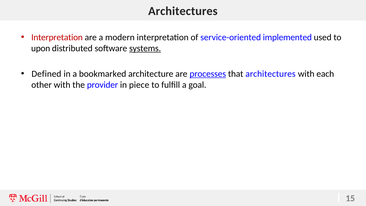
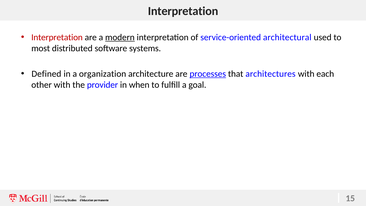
Architectures: Architectures -> Interpretation (183, 11)
modern underline: none -> present (120, 37)
implemented: implemented -> architectural (287, 37)
upon: upon -> most (41, 48)
systems underline: present -> none (145, 48)
bookmarked: bookmarked -> organization (103, 74)
piece: piece -> when (139, 85)
